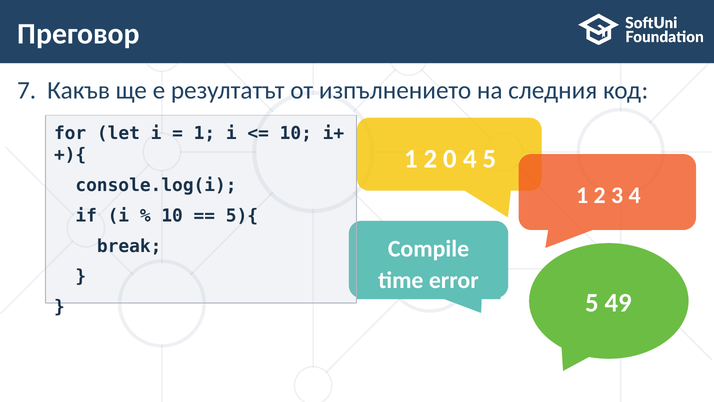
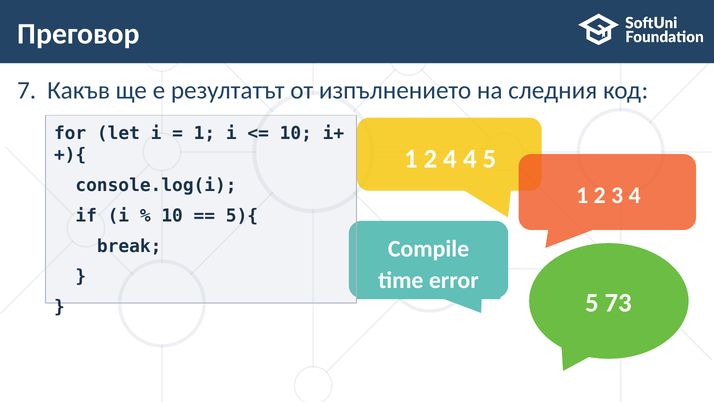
2 0: 0 -> 4 (450, 159)
49: 49 -> 73 (618, 303)
